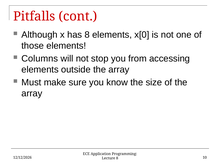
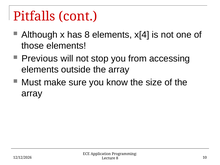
x[0: x[0 -> x[4 (142, 35)
Columns: Columns -> Previous (40, 59)
